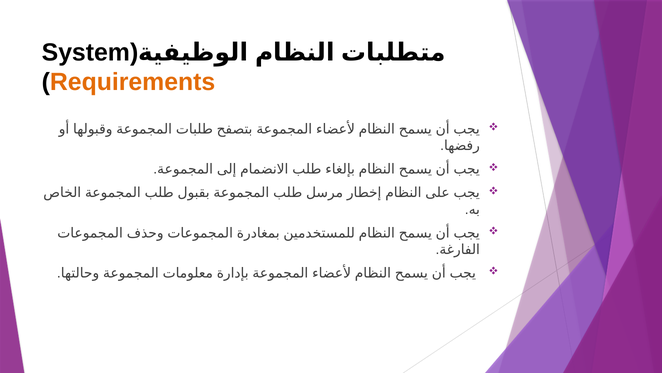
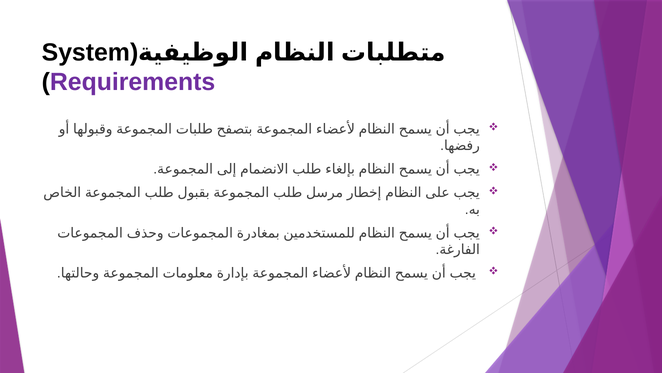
Requirements colour: orange -> purple (133, 82)
